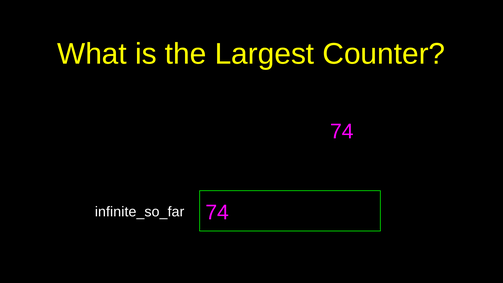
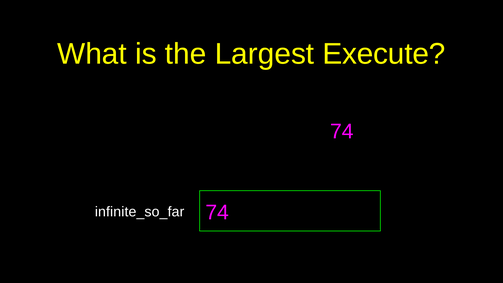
Counter: Counter -> Execute (384, 54)
